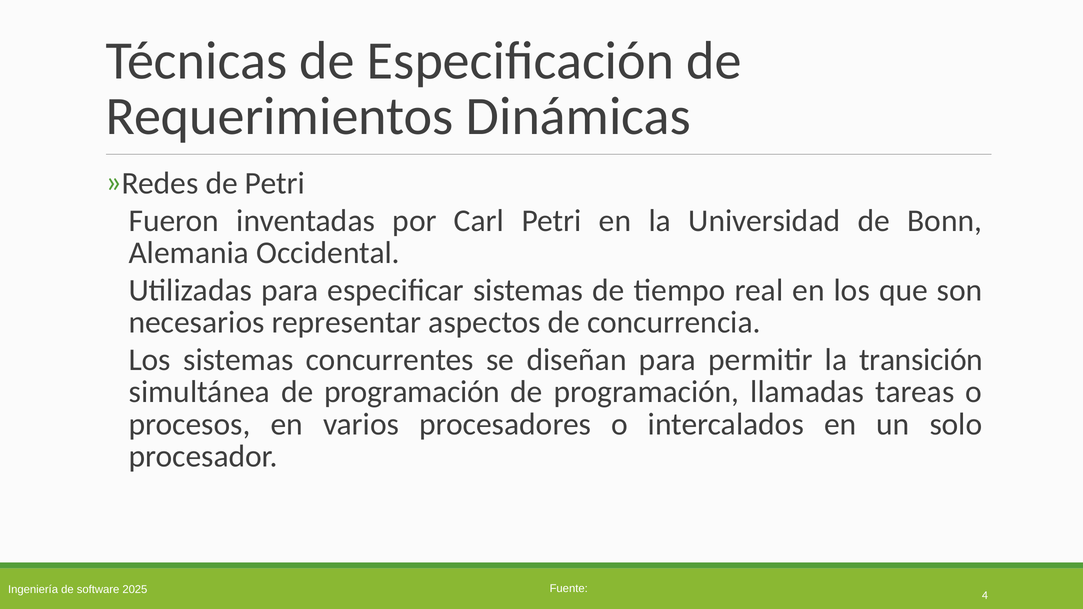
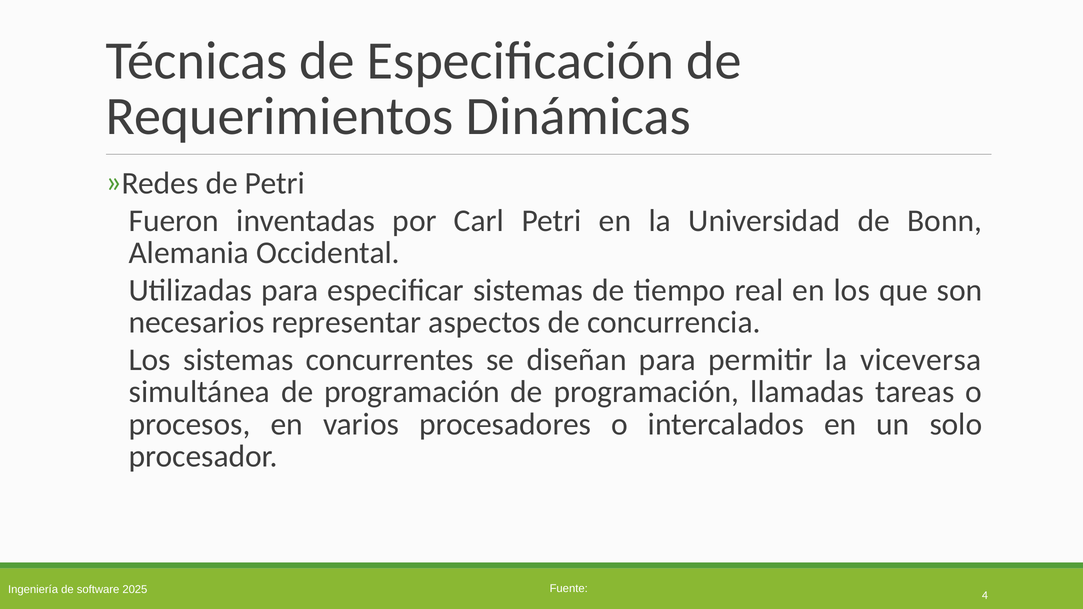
transición: transición -> viceversa (921, 360)
